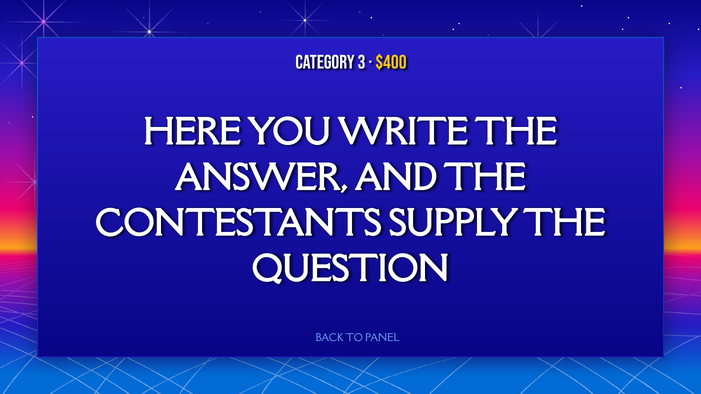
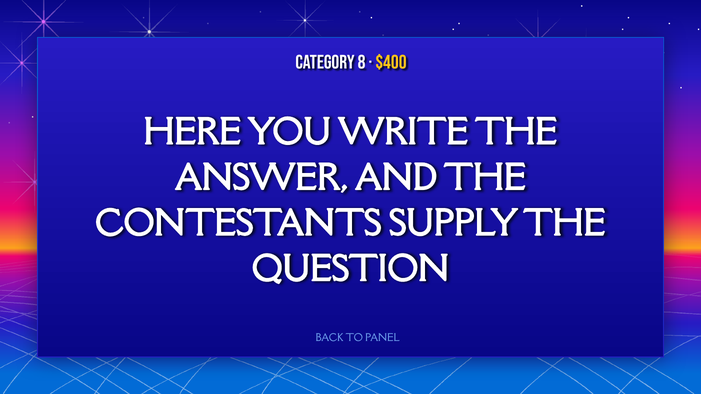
3: 3 -> 8 (362, 62)
